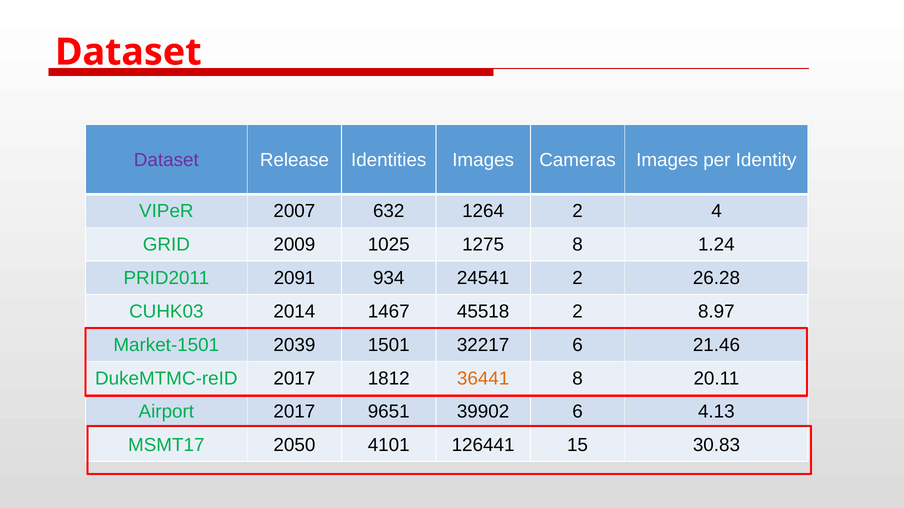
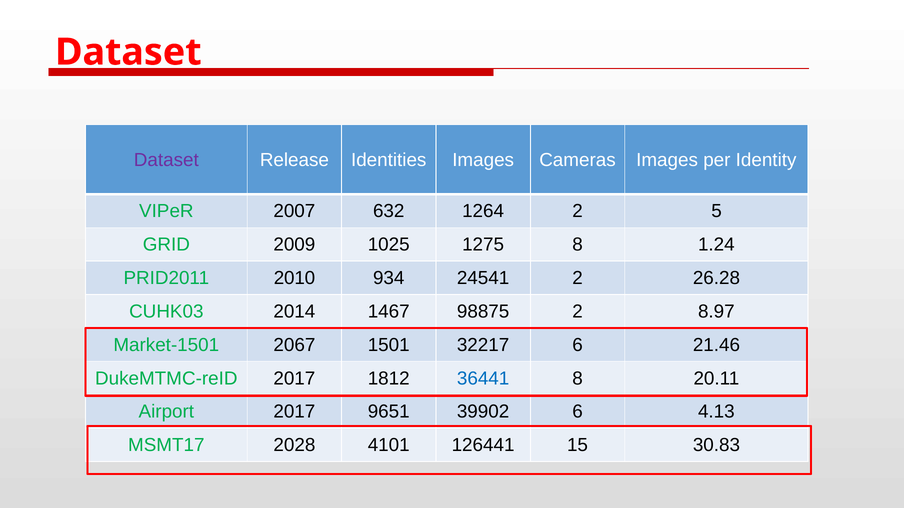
4: 4 -> 5 (716, 211)
2091: 2091 -> 2010 (294, 278)
45518: 45518 -> 98875 (483, 312)
2039: 2039 -> 2067 (294, 345)
36441 colour: orange -> blue (483, 379)
2050: 2050 -> 2028 (294, 446)
